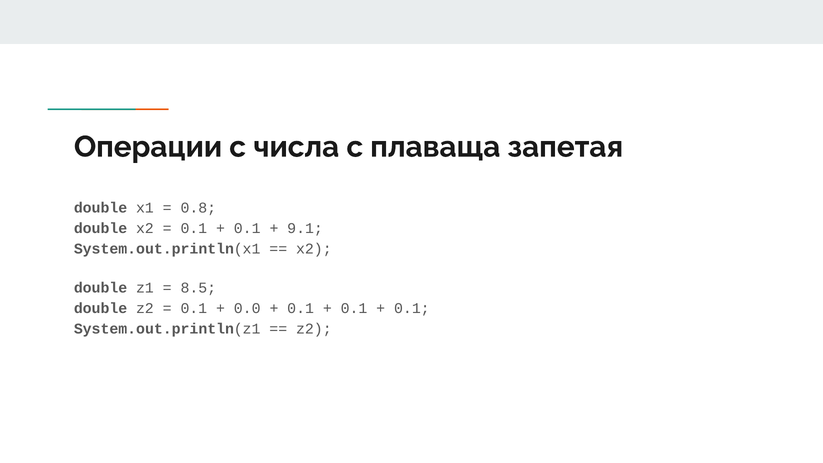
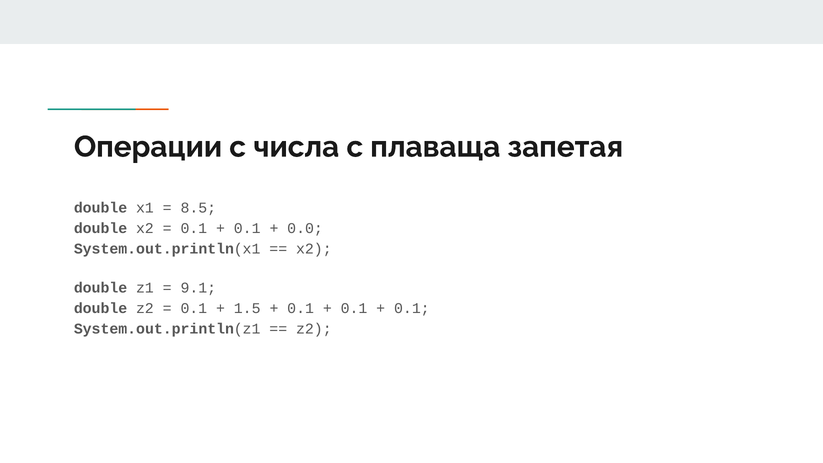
0.8: 0.8 -> 8.5 (198, 208)
9.1: 9.1 -> 0.0 (305, 228)
8.5: 8.5 -> 9.1 (198, 288)
0.0: 0.0 -> 1.5 (247, 308)
